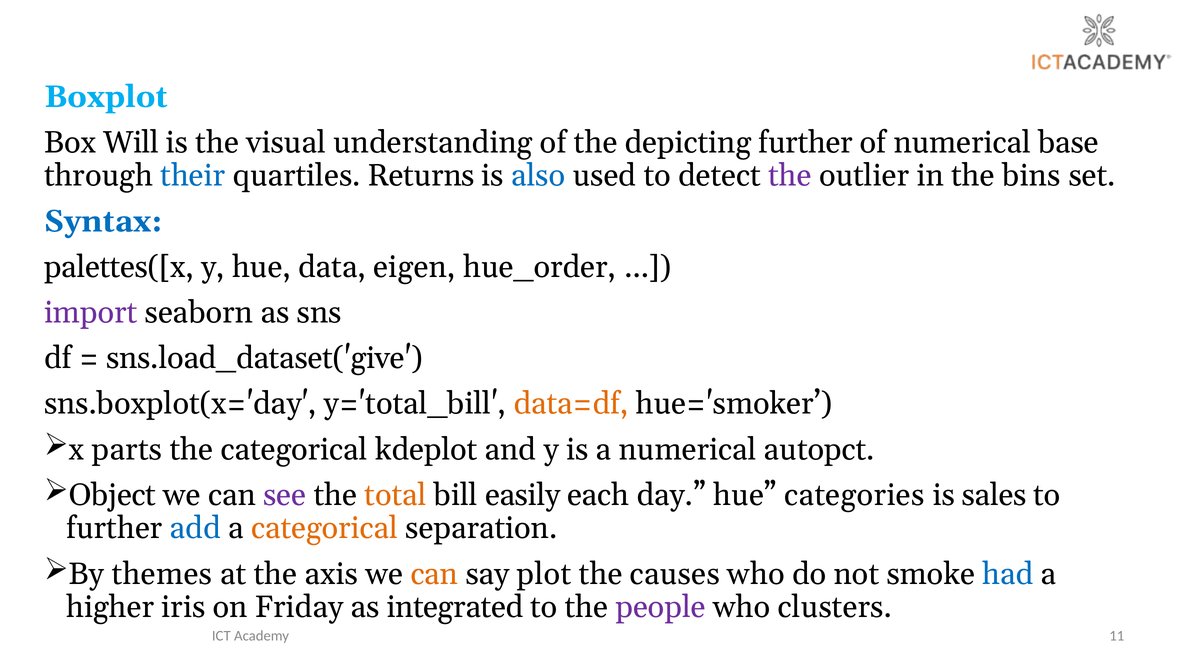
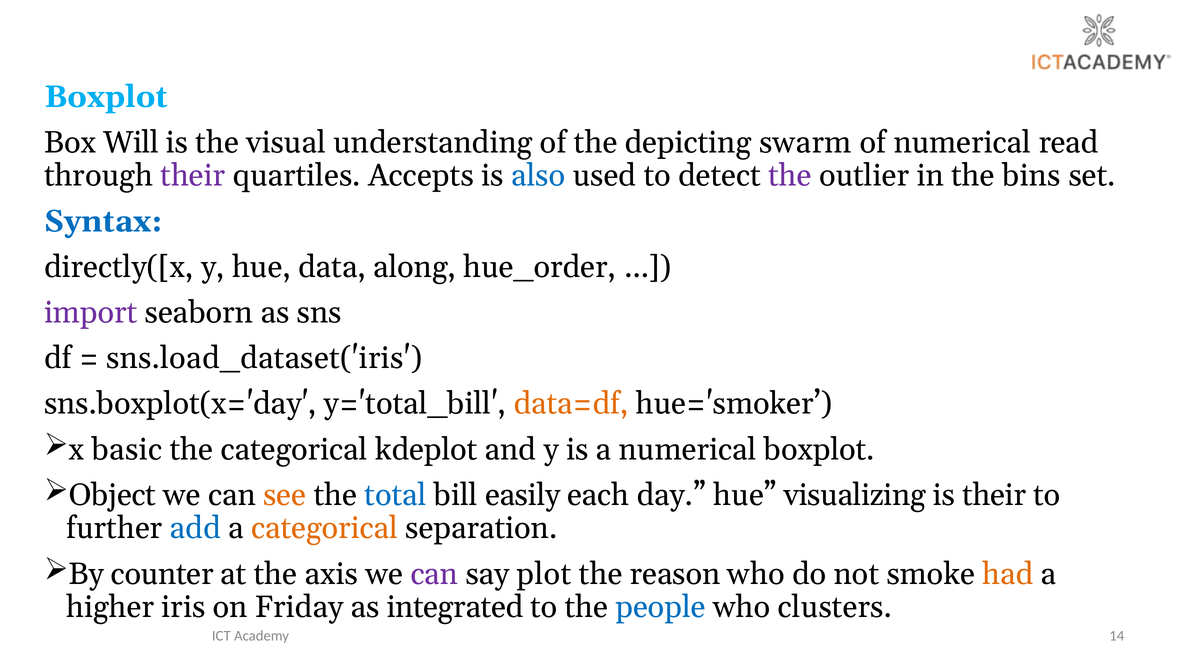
depicting further: further -> swarm (805, 142)
base: base -> read (1068, 142)
their colour: blue -> purple (193, 176)
Returns: Returns -> Accepts (421, 176)
palettes([x: palettes([x -> directly([x (119, 267)
eigen: eigen -> along (415, 267)
sns.load_dataset('give: sns.load_dataset('give -> sns.load_dataset('iris (264, 358)
parts: parts -> basic (127, 449)
numerical autopct: autopct -> boxplot (819, 449)
see colour: purple -> orange (285, 495)
total colour: orange -> blue (395, 495)
categories: categories -> visualizing (855, 495)
is sales: sales -> their (994, 495)
themes: themes -> counter (162, 574)
can colour: orange -> purple (434, 574)
causes: causes -> reason (675, 574)
had colour: blue -> orange (1008, 574)
people colour: purple -> blue (661, 607)
11: 11 -> 14 (1117, 636)
